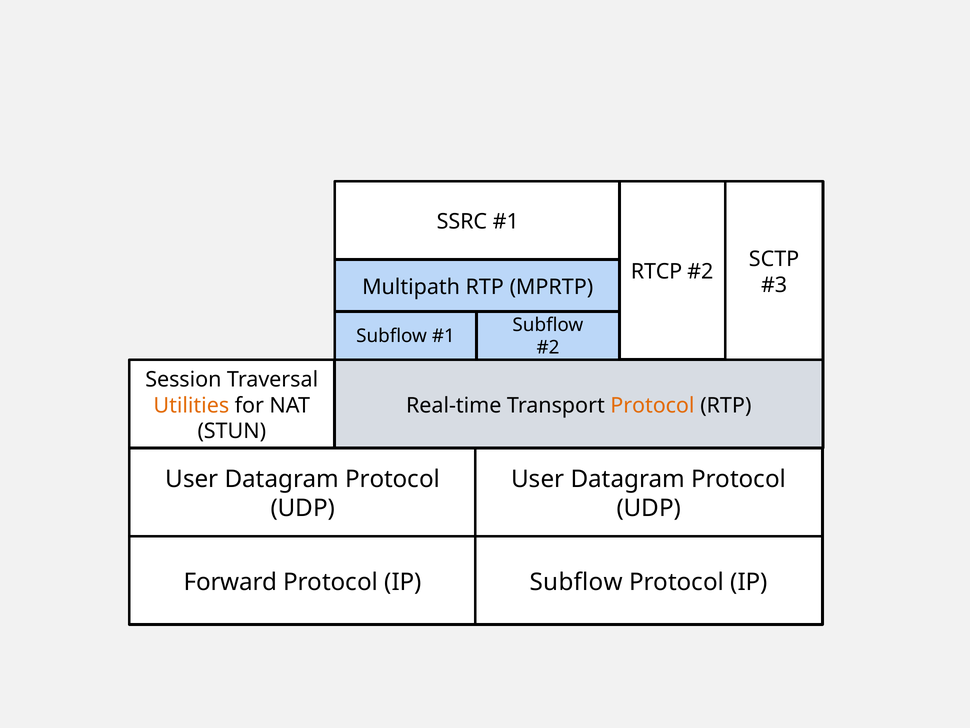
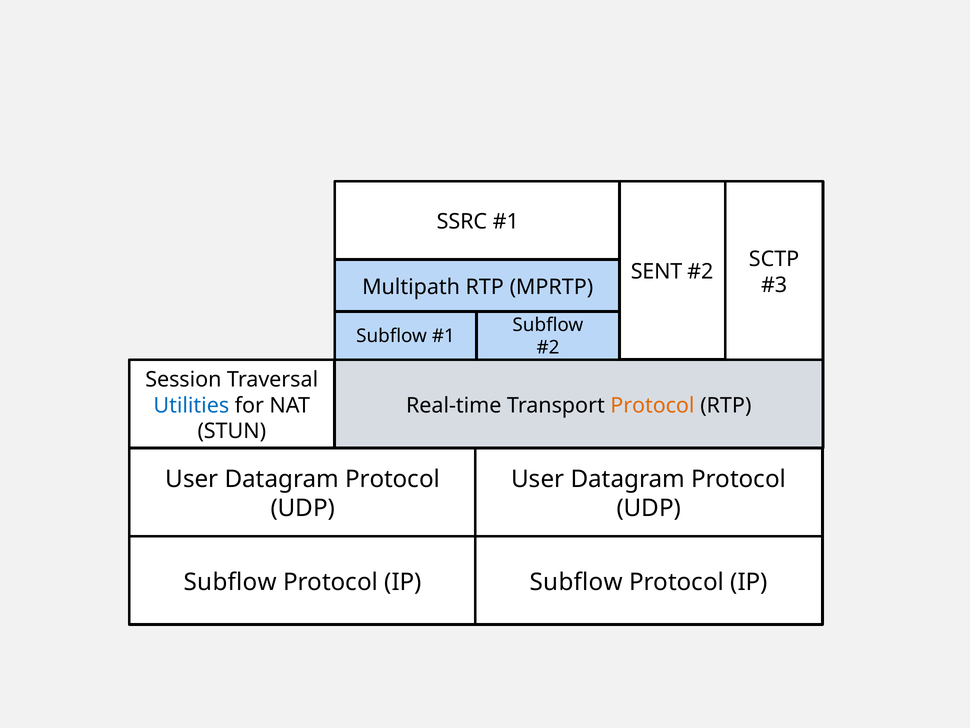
RTCP: RTCP -> SENT (657, 272)
Utilities colour: orange -> blue (191, 405)
Forward: Forward -> Subflow (230, 582)
